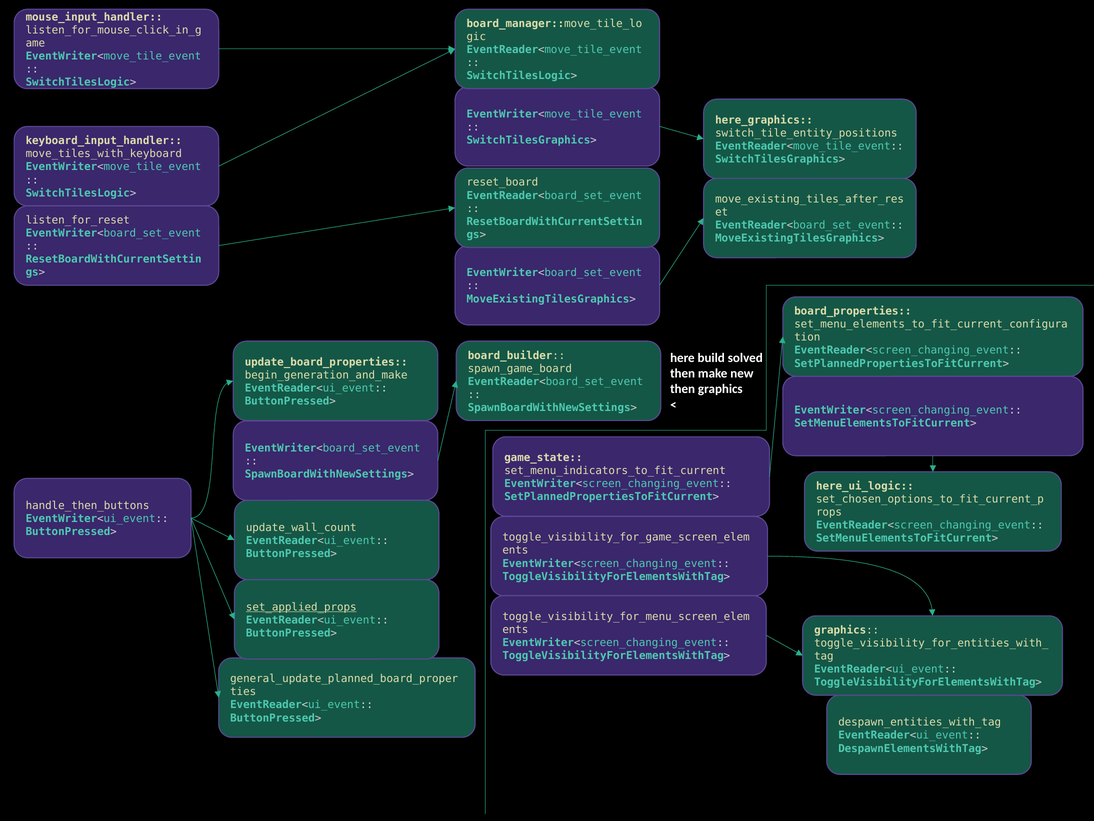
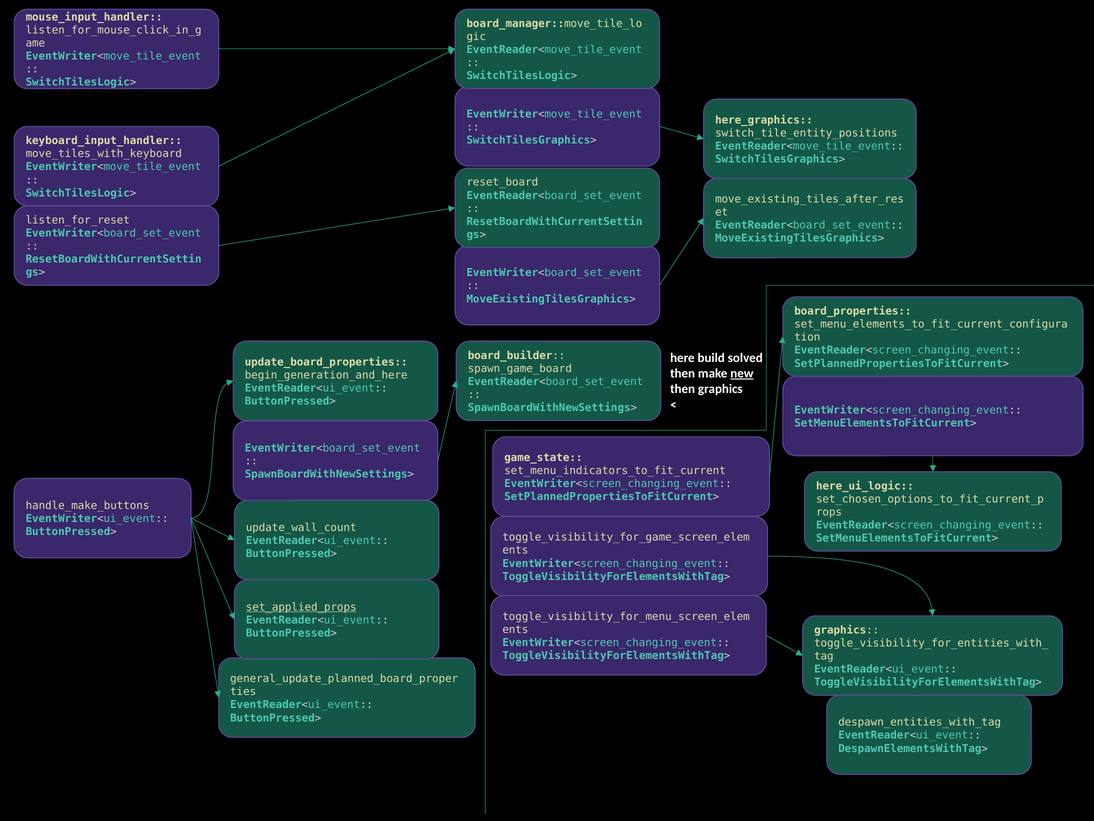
new underline: none -> present (742, 373)
begin_generation_and_make: begin_generation_and_make -> begin_generation_and_here (326, 375)
handle_then_buttons: handle_then_buttons -> handle_make_buttons (88, 505)
